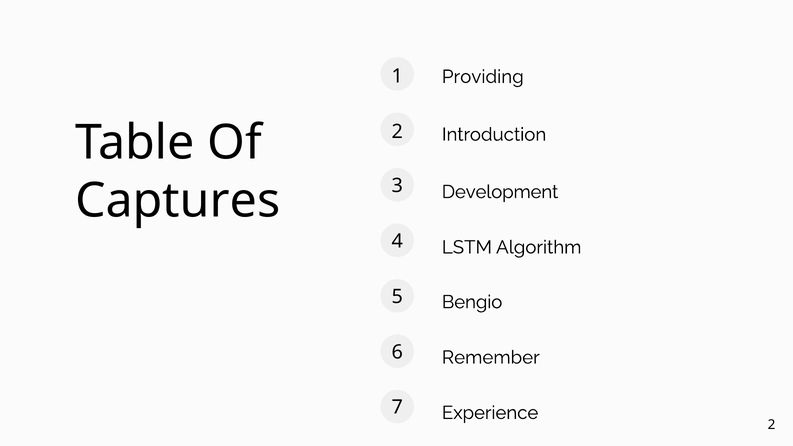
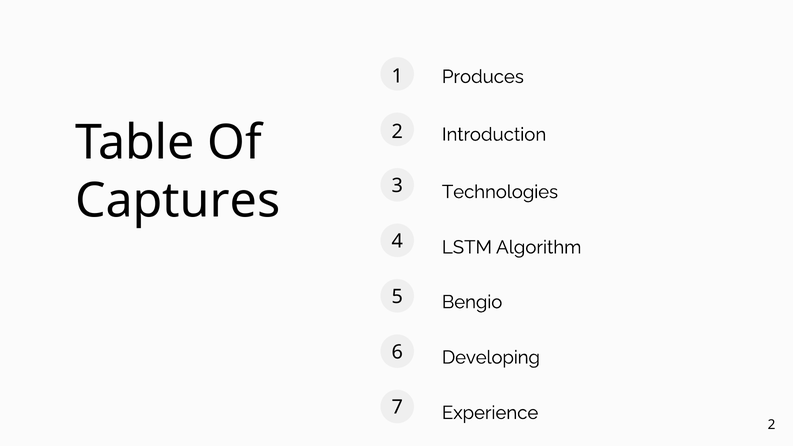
Providing: Providing -> Produces (483, 77)
Development: Development -> Technologies (500, 192)
Remember: Remember -> Developing (491, 357)
